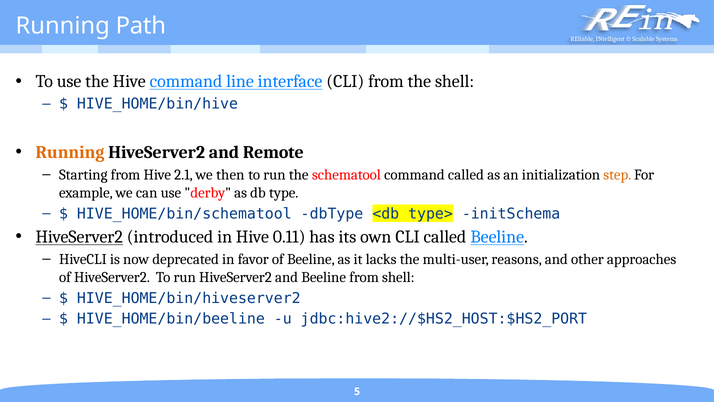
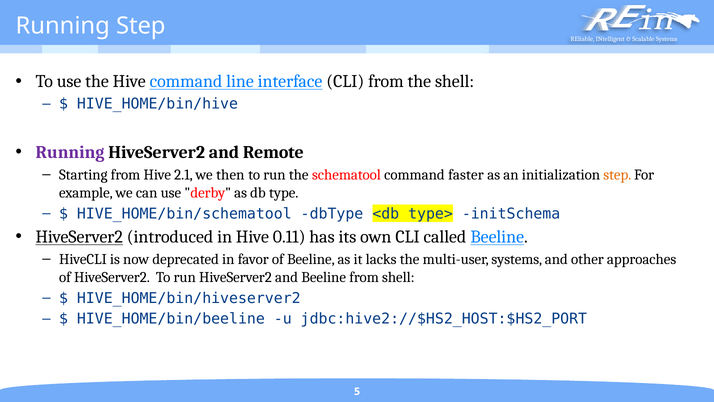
Running Path: Path -> Step (141, 26)
Running colour: orange -> purple (70, 152)
command called: called -> faster (466, 175)
multi-user reasons: reasons -> systems (517, 259)
